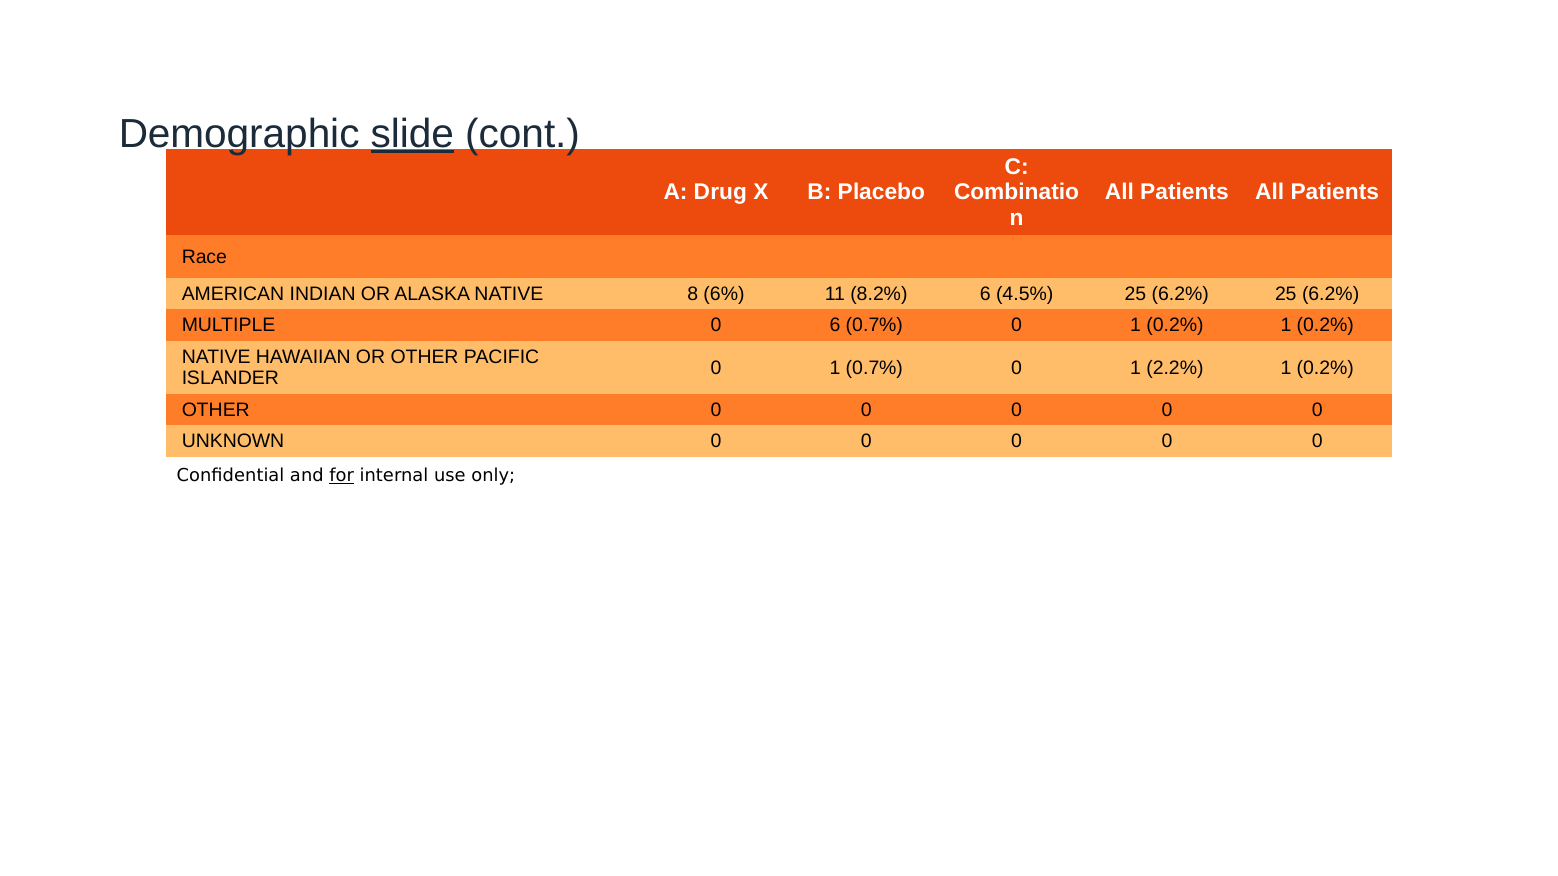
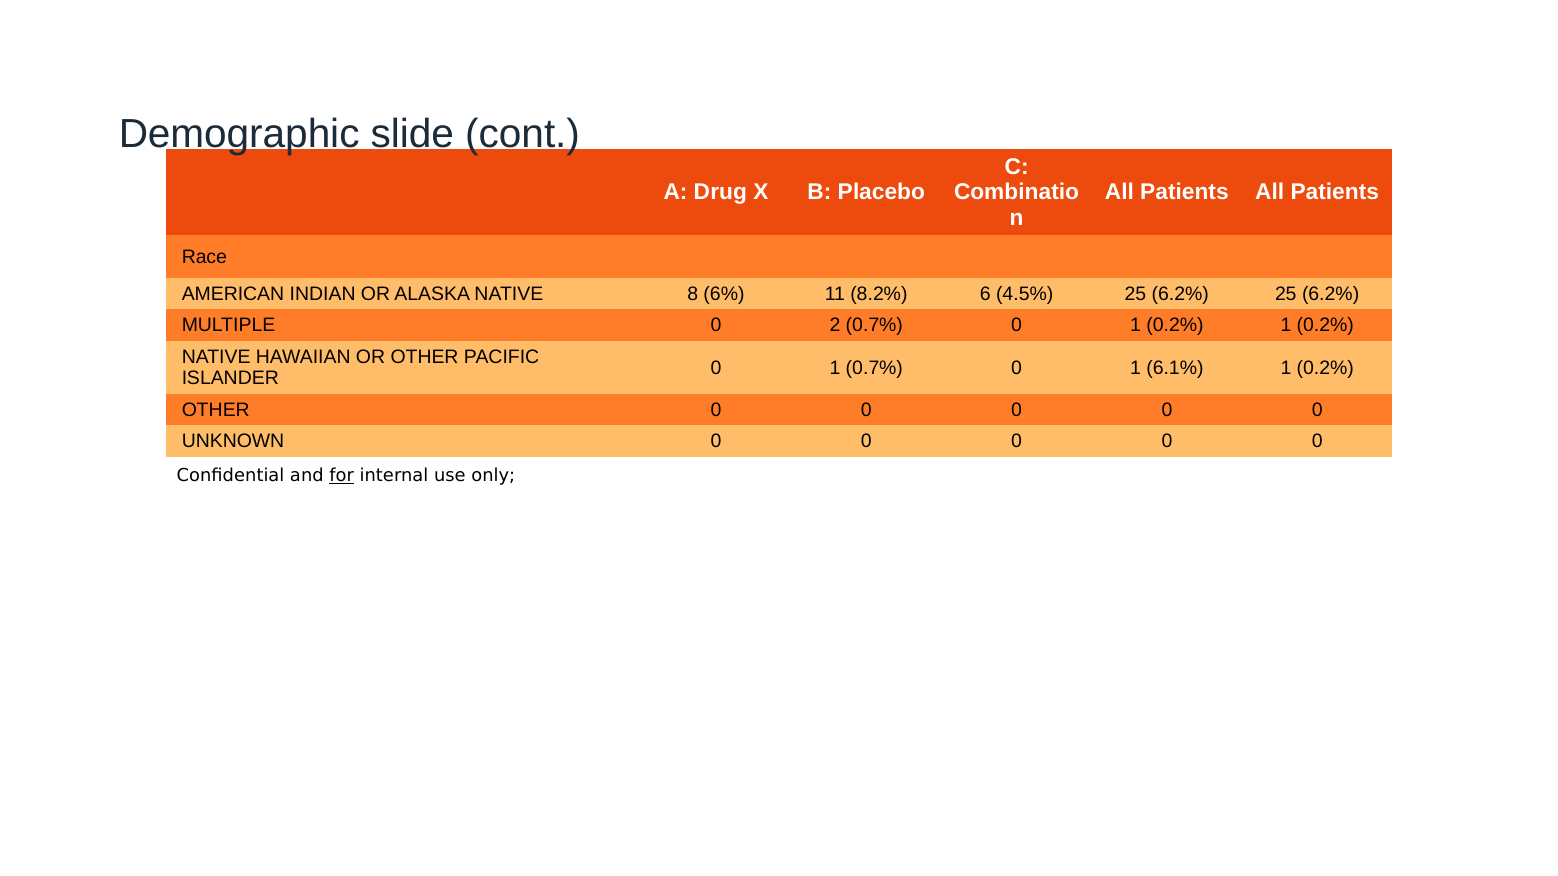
slide underline: present -> none (412, 134)
0 6: 6 -> 2 (835, 325)
2.2%: 2.2% -> 6.1% (1175, 368)
